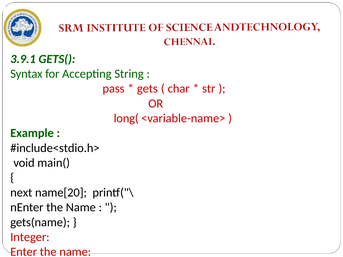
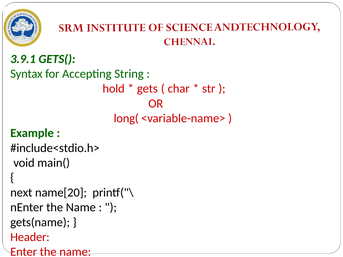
pass: pass -> hold (114, 89)
Integer: Integer -> Header (30, 237)
